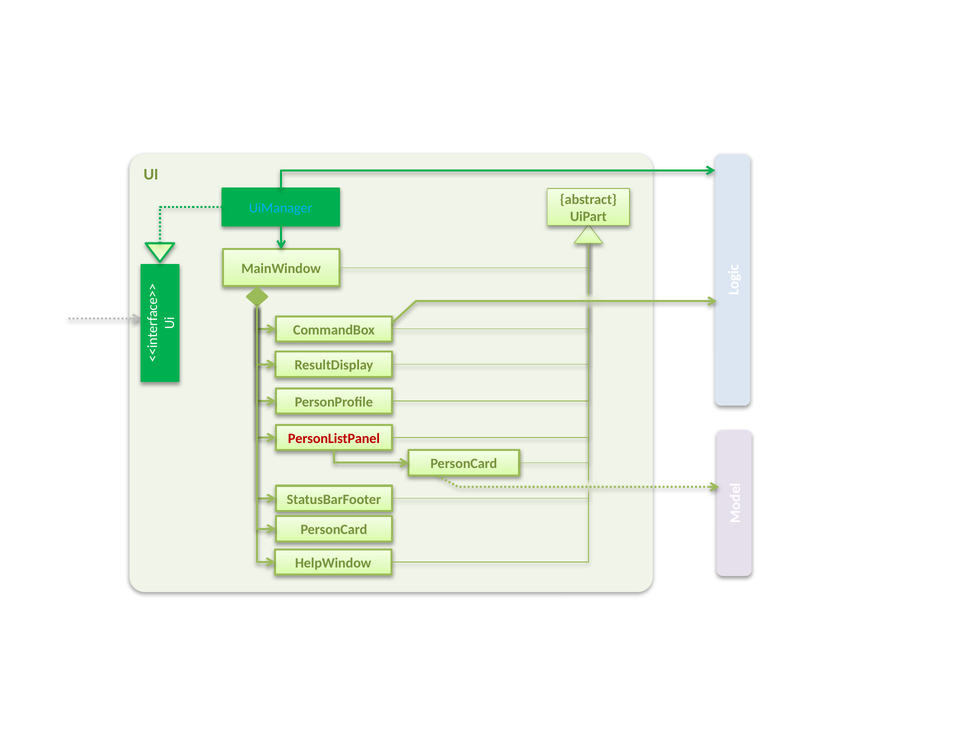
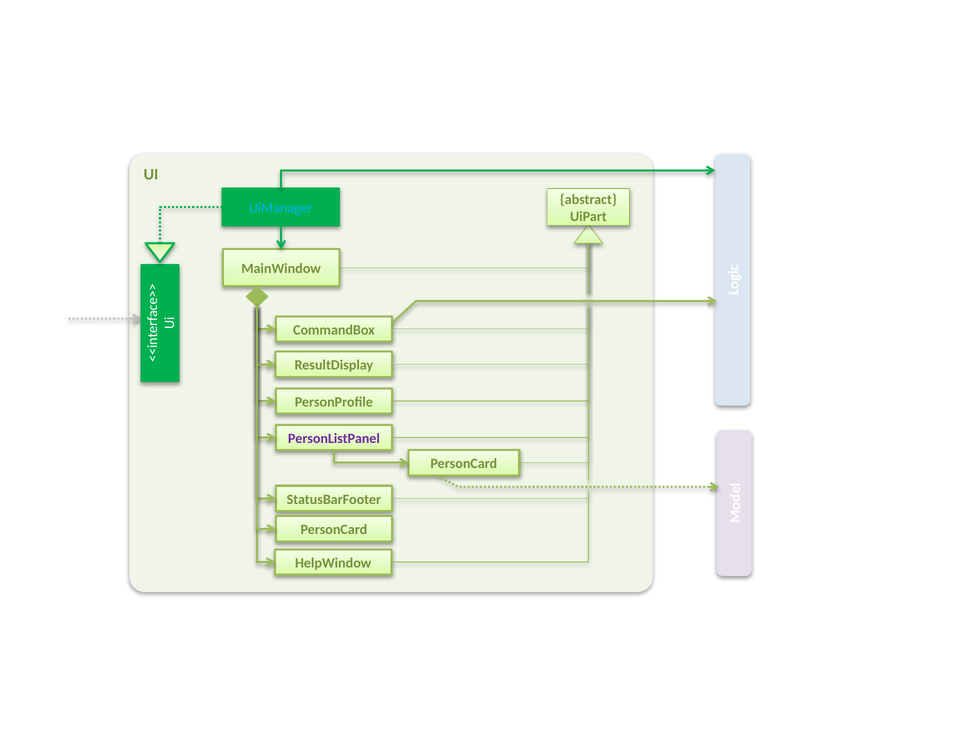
PersonListPanel colour: red -> purple (334, 438)
